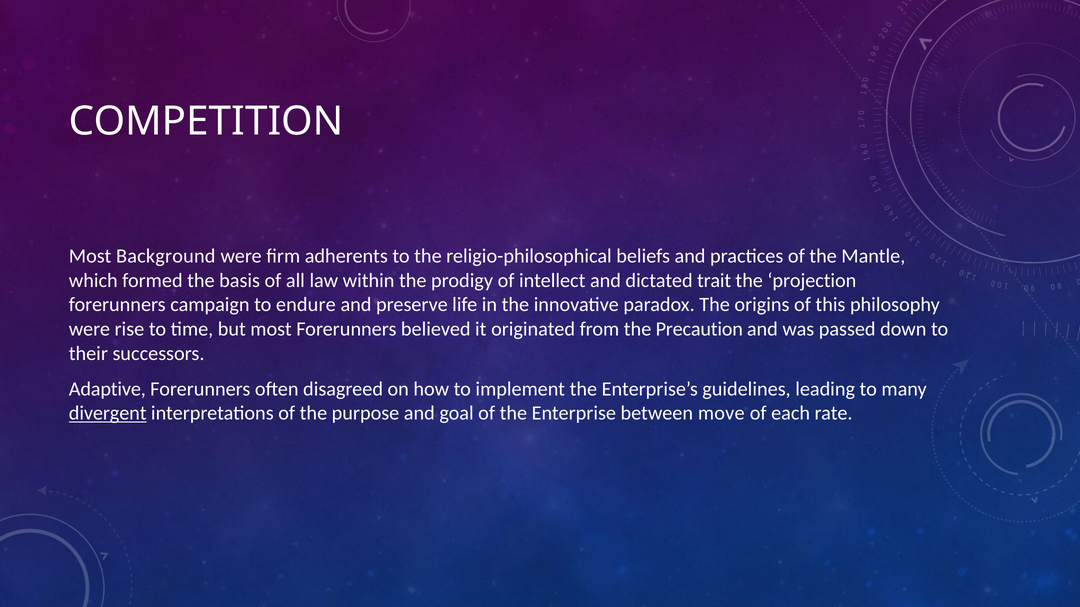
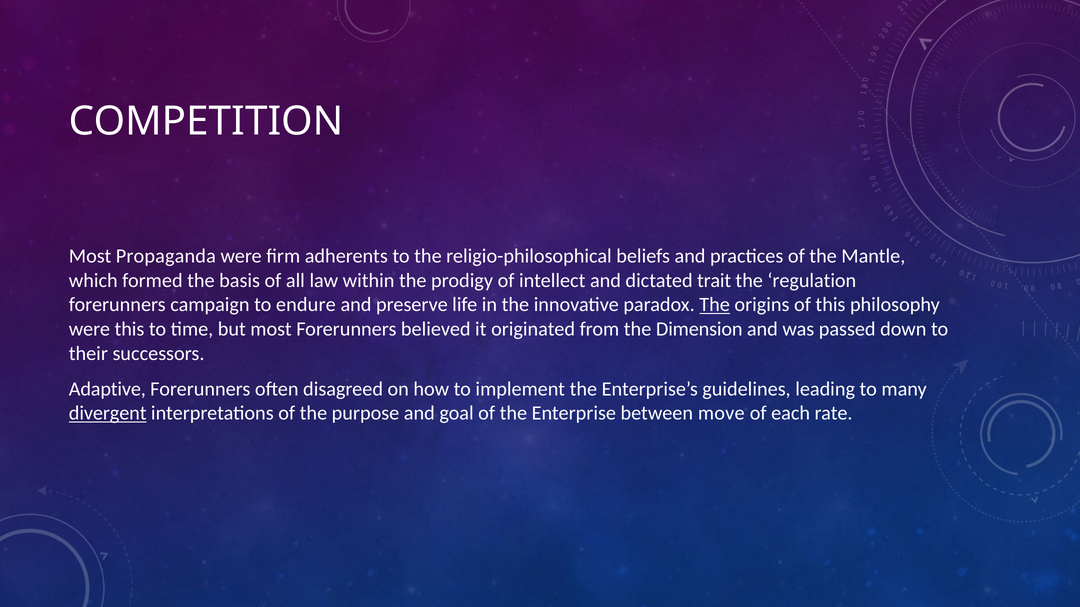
Background: Background -> Propaganda (166, 256)
projection: projection -> regulation (812, 281)
The underline: none -> present (715, 305)
were rise: rise -> this (129, 329)
Precaution: Precaution -> Dimension (699, 329)
